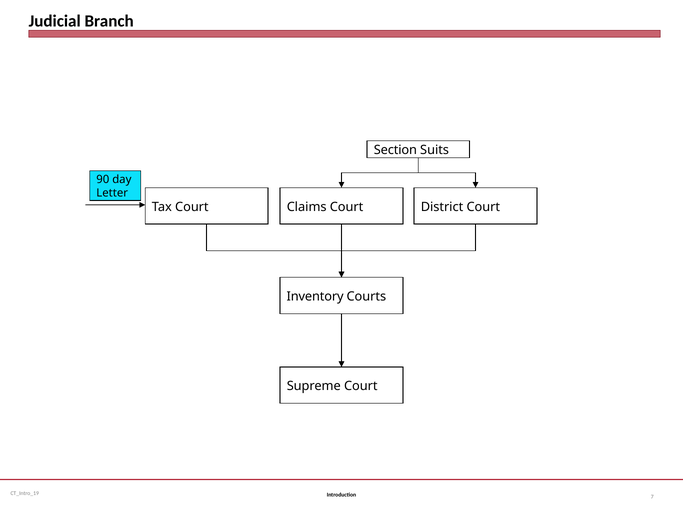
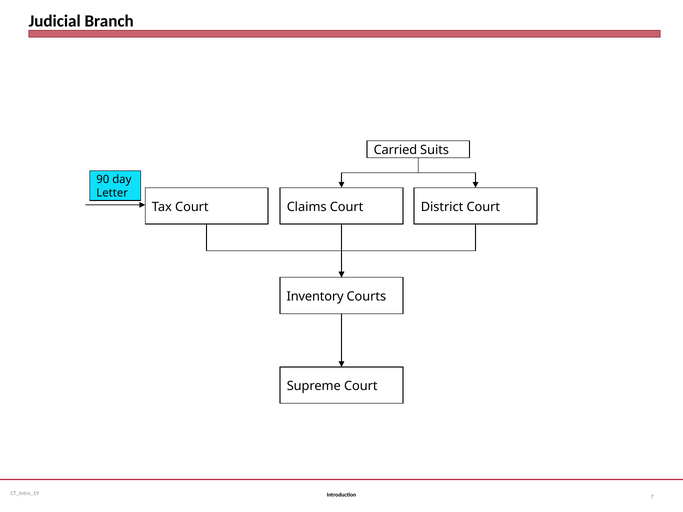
Section: Section -> Carried (395, 150)
